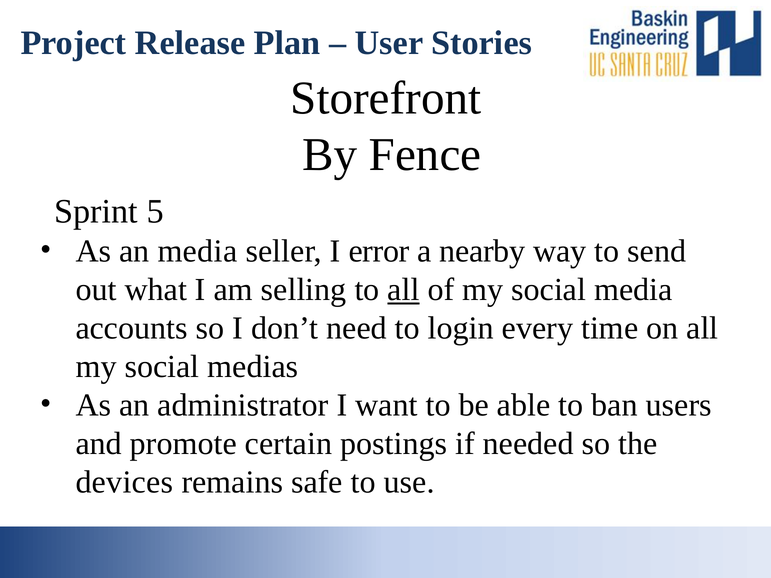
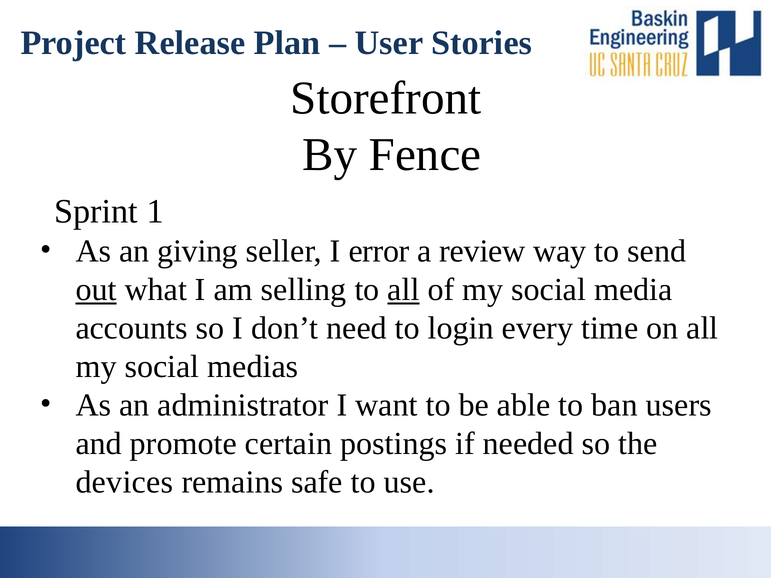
5: 5 -> 1 (155, 211)
an media: media -> giving (198, 251)
nearby: nearby -> review (482, 251)
out underline: none -> present (96, 290)
